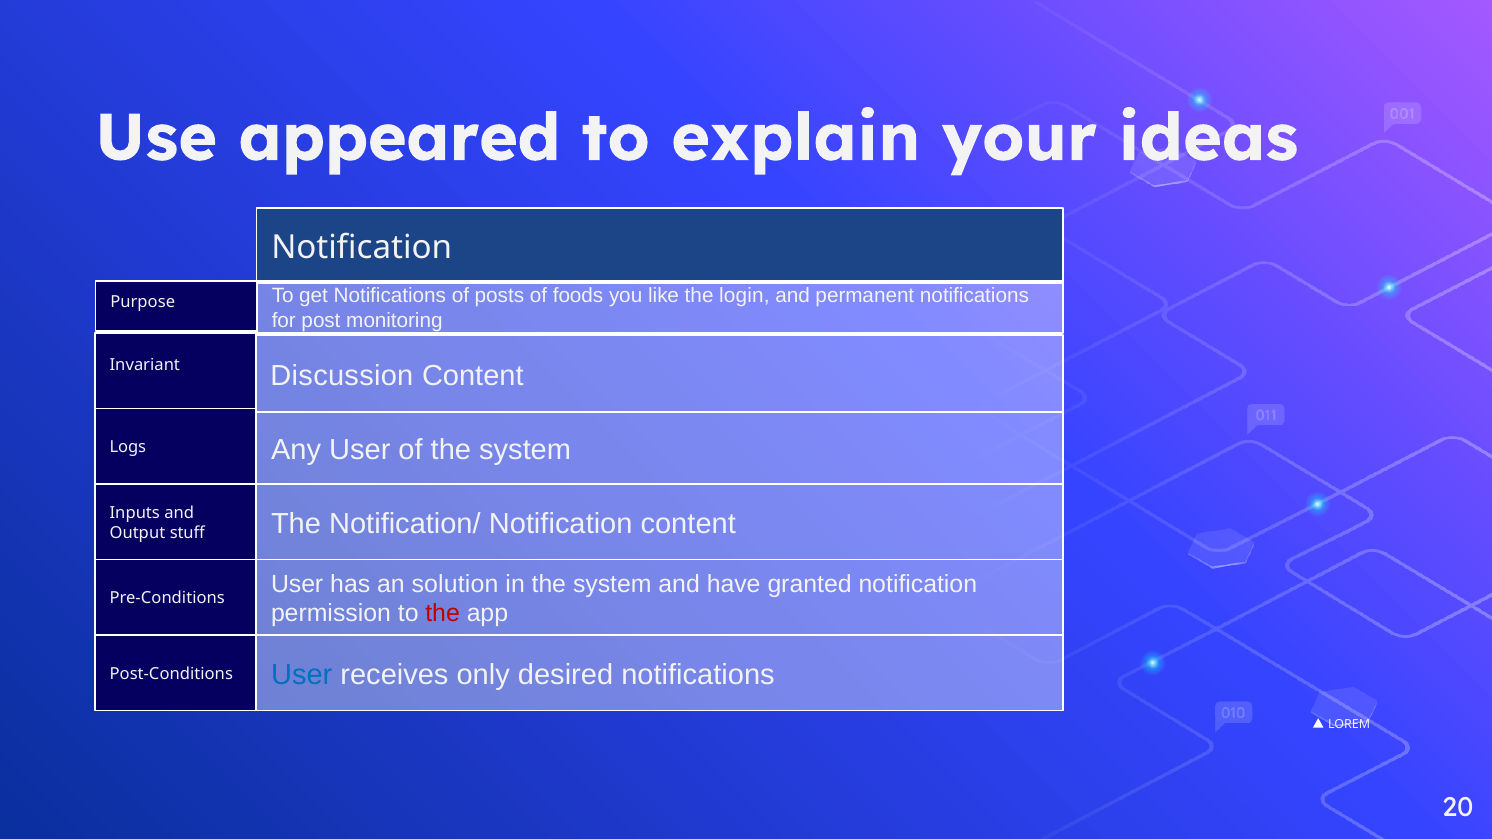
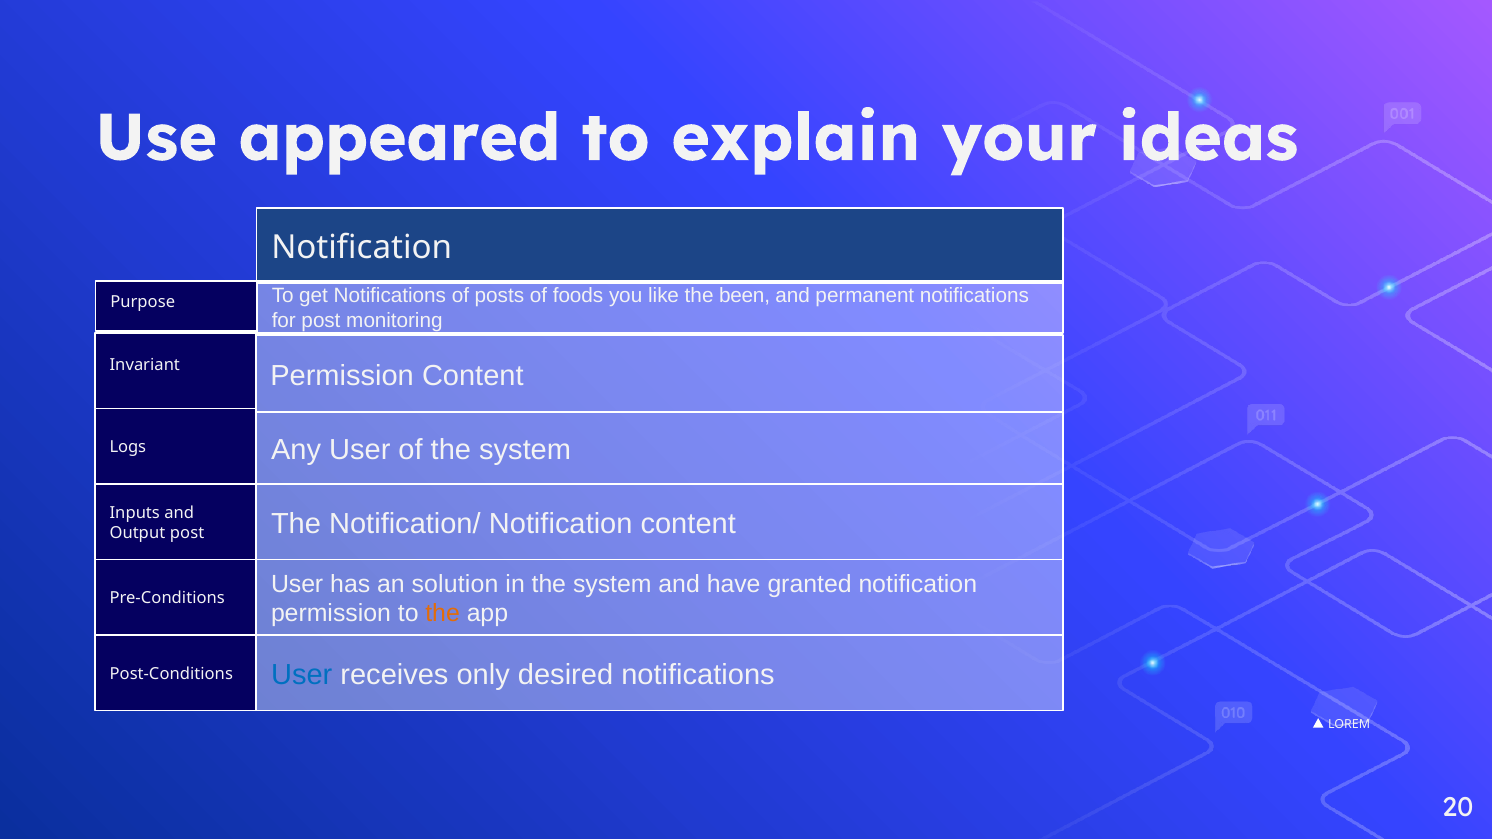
login: login -> been (745, 296)
Discussion: Discussion -> Permission (342, 376)
Output stuff: stuff -> post (187, 533)
the colour: red -> orange (443, 614)
